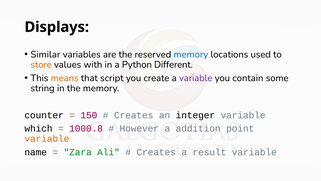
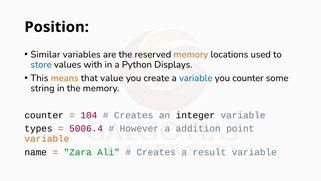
Displays: Displays -> Position (57, 27)
memory colour: blue -> orange (191, 54)
store colour: orange -> blue (41, 64)
Different: Different -> Displays (173, 64)
script: script -> value (112, 78)
variable colour: purple -> blue (196, 78)
you contain: contain -> counter (248, 78)
150: 150 -> 104 (89, 115)
which: which -> types (38, 128)
1000.8: 1000.8 -> 5006.4 (86, 128)
